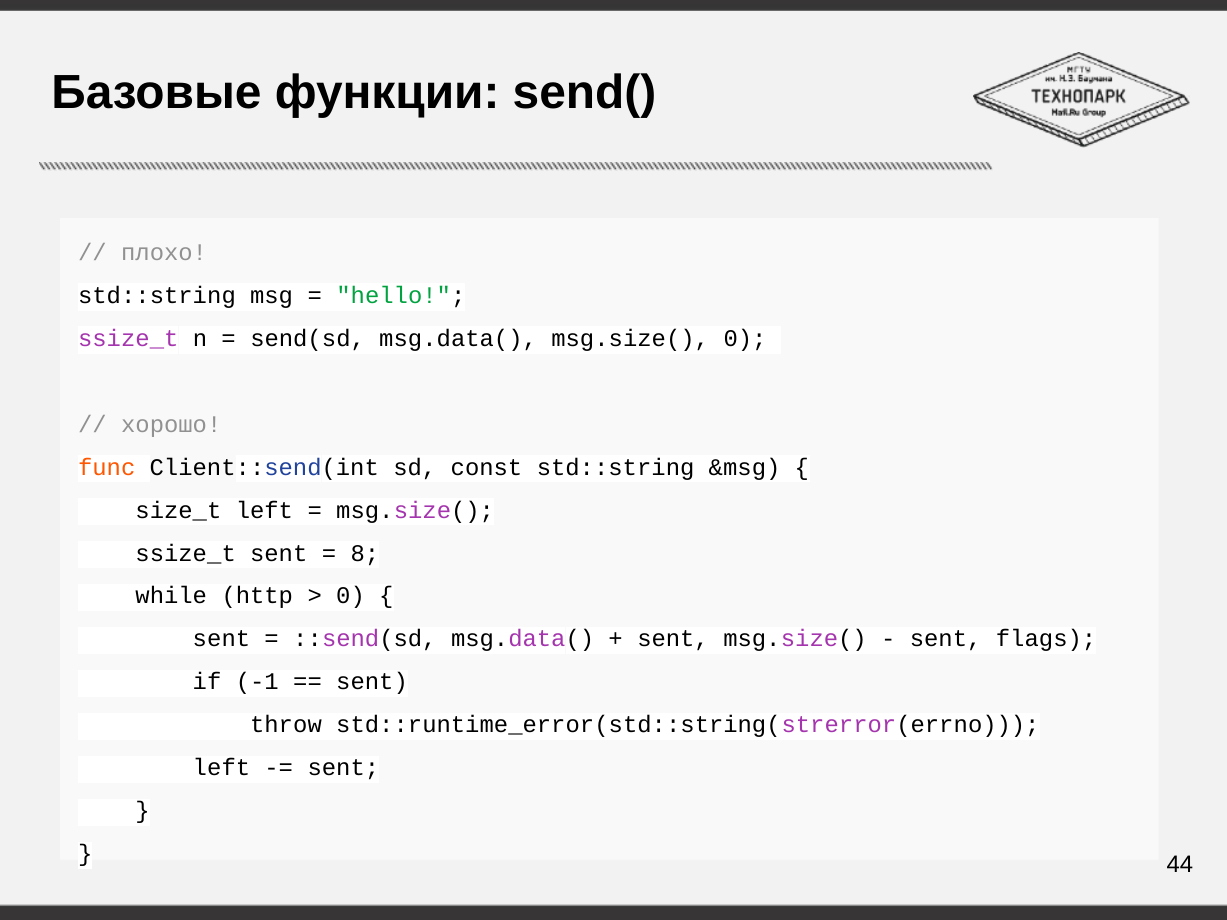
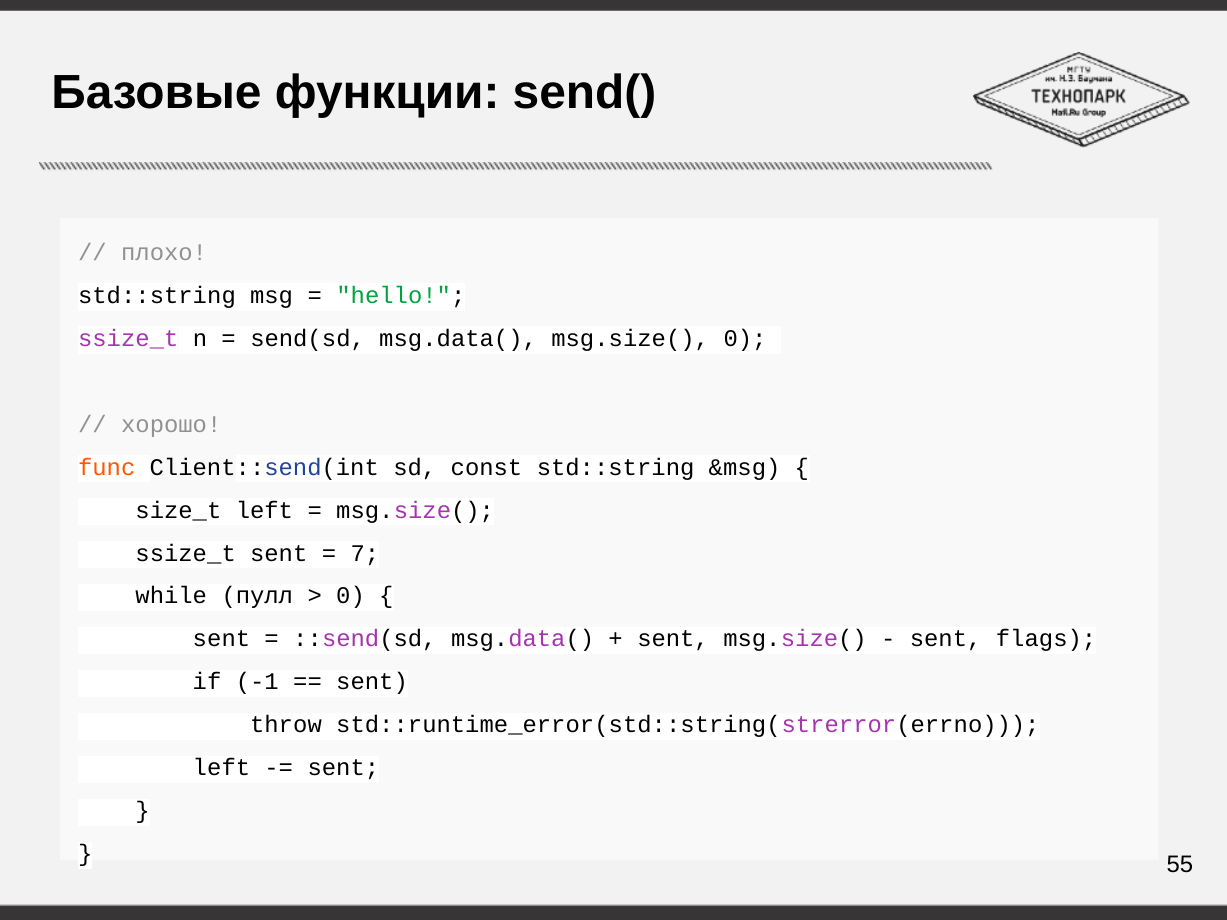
8: 8 -> 7 (365, 553)
http: http -> пулл (257, 596)
44: 44 -> 55 (1180, 865)
